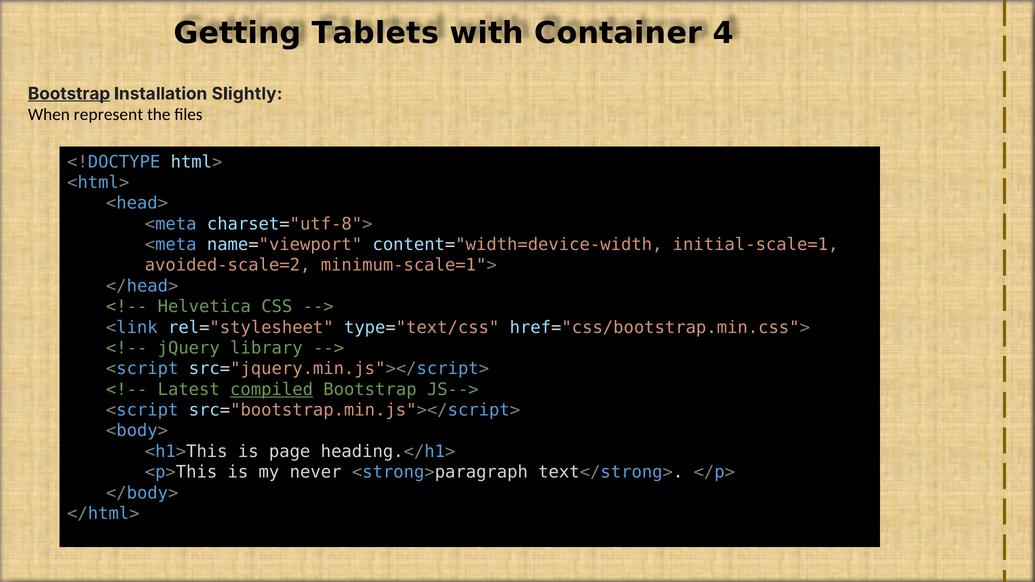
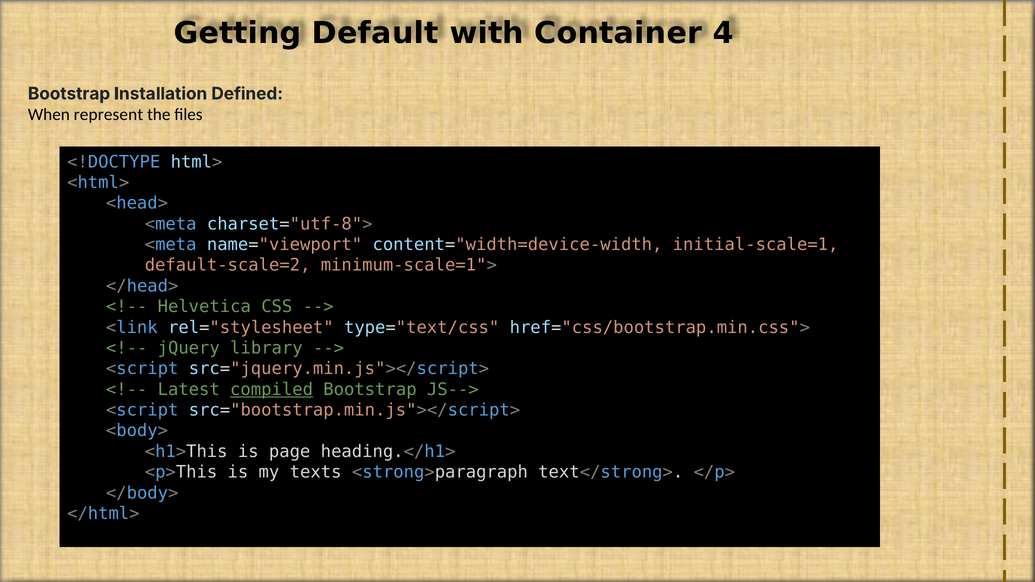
Tablets: Tablets -> Default (375, 33)
Bootstrap underline: present -> none (69, 94)
Slightly: Slightly -> Defined (247, 94)
avoided-scale=2: avoided-scale=2 -> default-scale=2 (228, 265)
never: never -> texts (316, 472)
